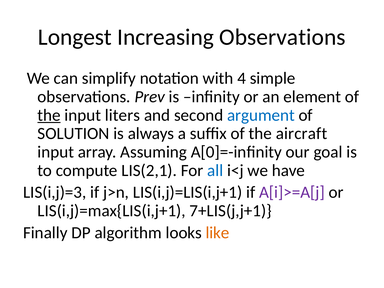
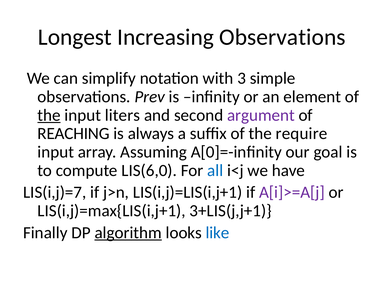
4: 4 -> 3 (242, 78)
argument colour: blue -> purple (261, 115)
SOLUTION: SOLUTION -> REACHING (74, 134)
aircraft: aircraft -> require (302, 134)
LIS(2,1: LIS(2,1 -> LIS(6,0 (149, 170)
LIS(i,j)=3: LIS(i,j)=3 -> LIS(i,j)=7 (55, 192)
7+LIS(j,j+1: 7+LIS(j,j+1 -> 3+LIS(j,j+1 (231, 211)
algorithm underline: none -> present (128, 233)
like colour: orange -> blue (217, 233)
